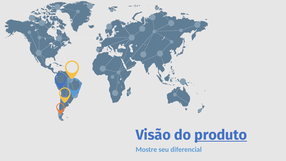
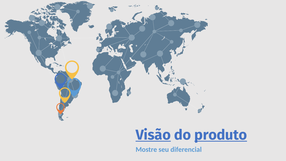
Visão underline: none -> present (153, 135)
